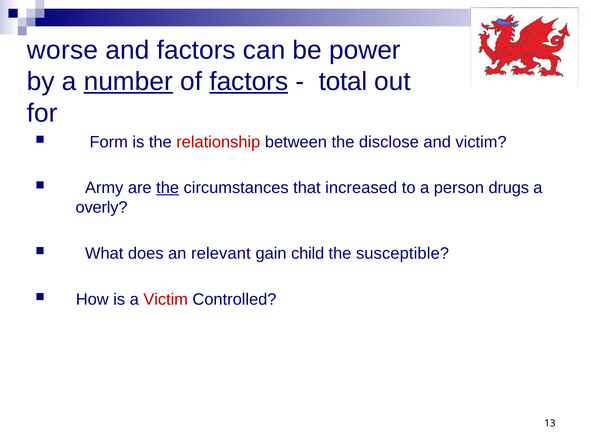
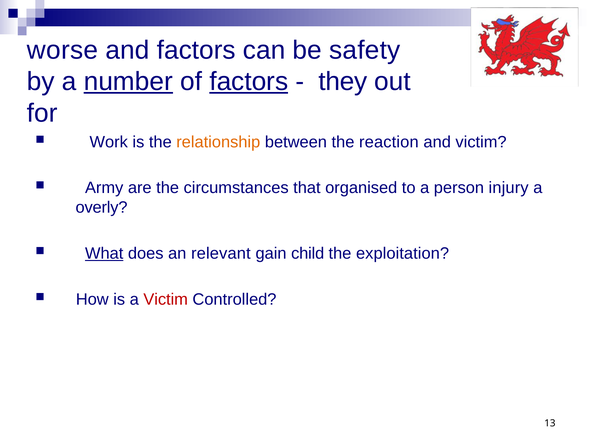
power: power -> safety (365, 50)
total: total -> they (343, 82)
Form: Form -> Work (109, 142)
relationship colour: red -> orange (218, 142)
disclose: disclose -> reaction (389, 142)
the underline: present -> none (168, 188)
increased: increased -> organised (361, 188)
drugs: drugs -> injury (509, 188)
What underline: none -> present (104, 254)
susceptible: susceptible -> exploitation (403, 254)
